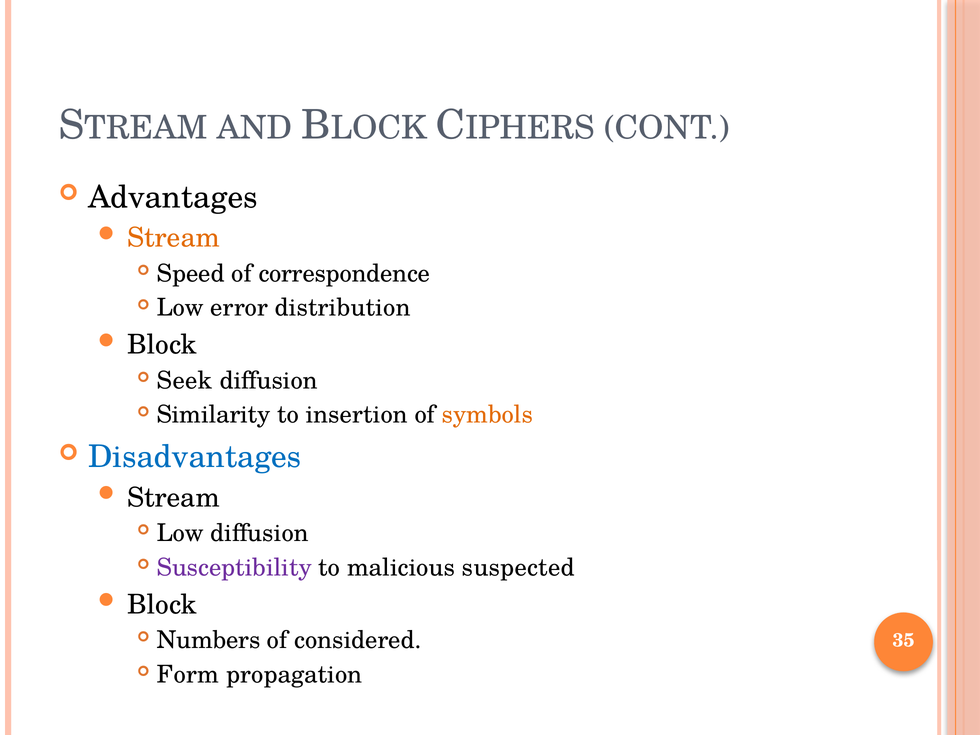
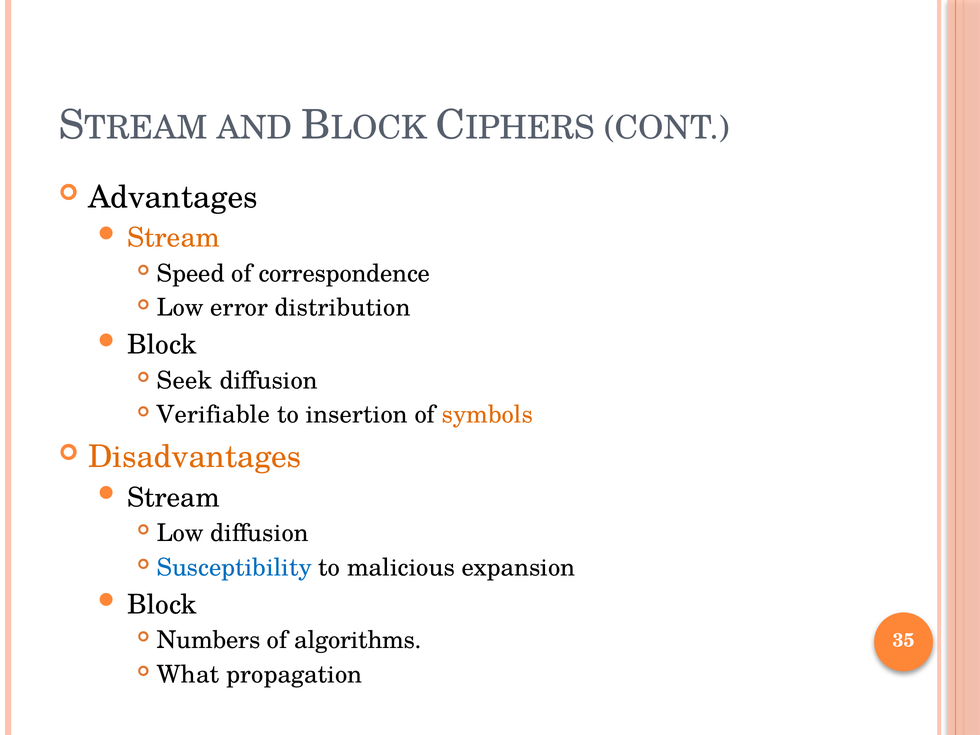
Similarity: Similarity -> Verifiable (213, 415)
Disadvantages colour: blue -> orange (195, 457)
Susceptibility colour: purple -> blue (234, 568)
suspected: suspected -> expansion (518, 568)
considered: considered -> algorithms (358, 640)
Form: Form -> What (188, 675)
